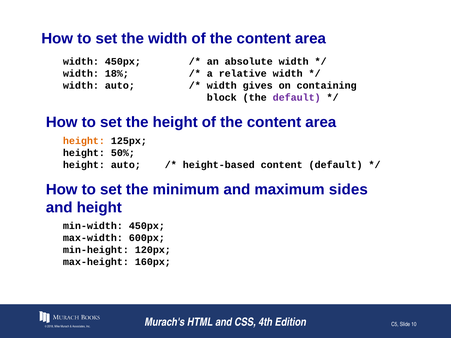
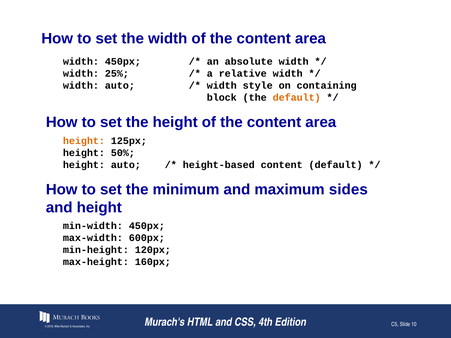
18%: 18% -> 25% (117, 74)
gives: gives -> style (258, 86)
default colour: purple -> orange (297, 98)
